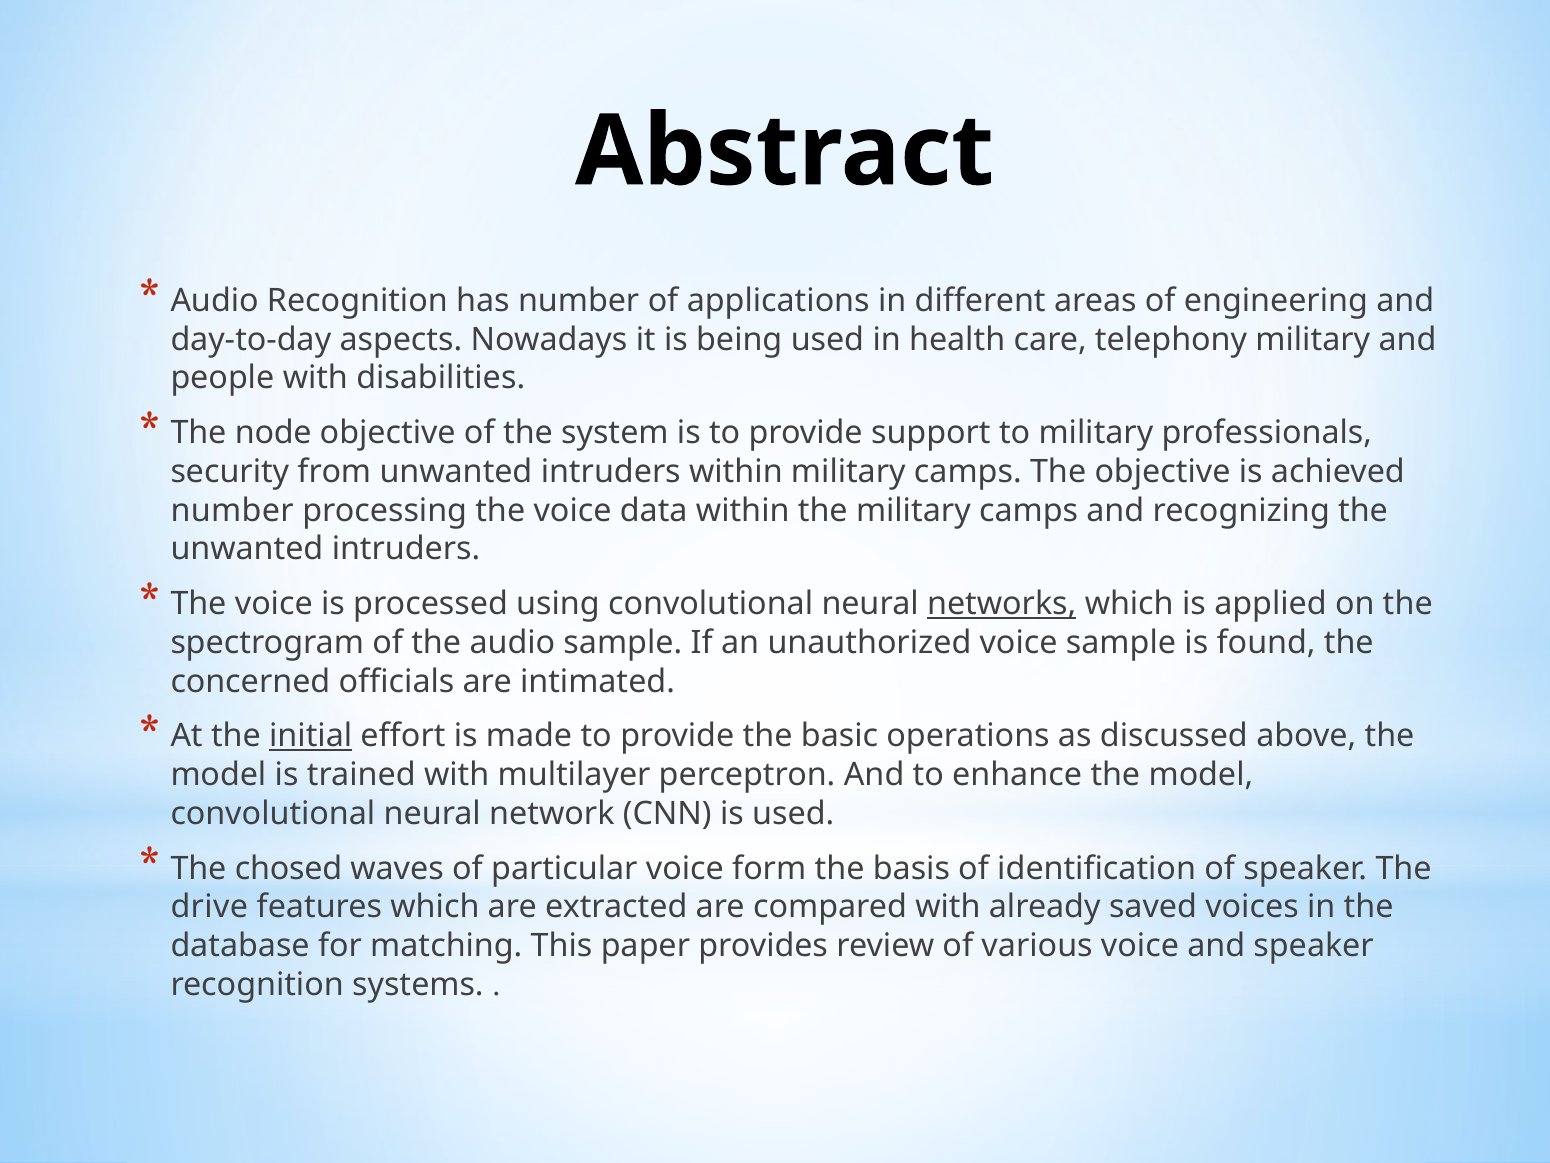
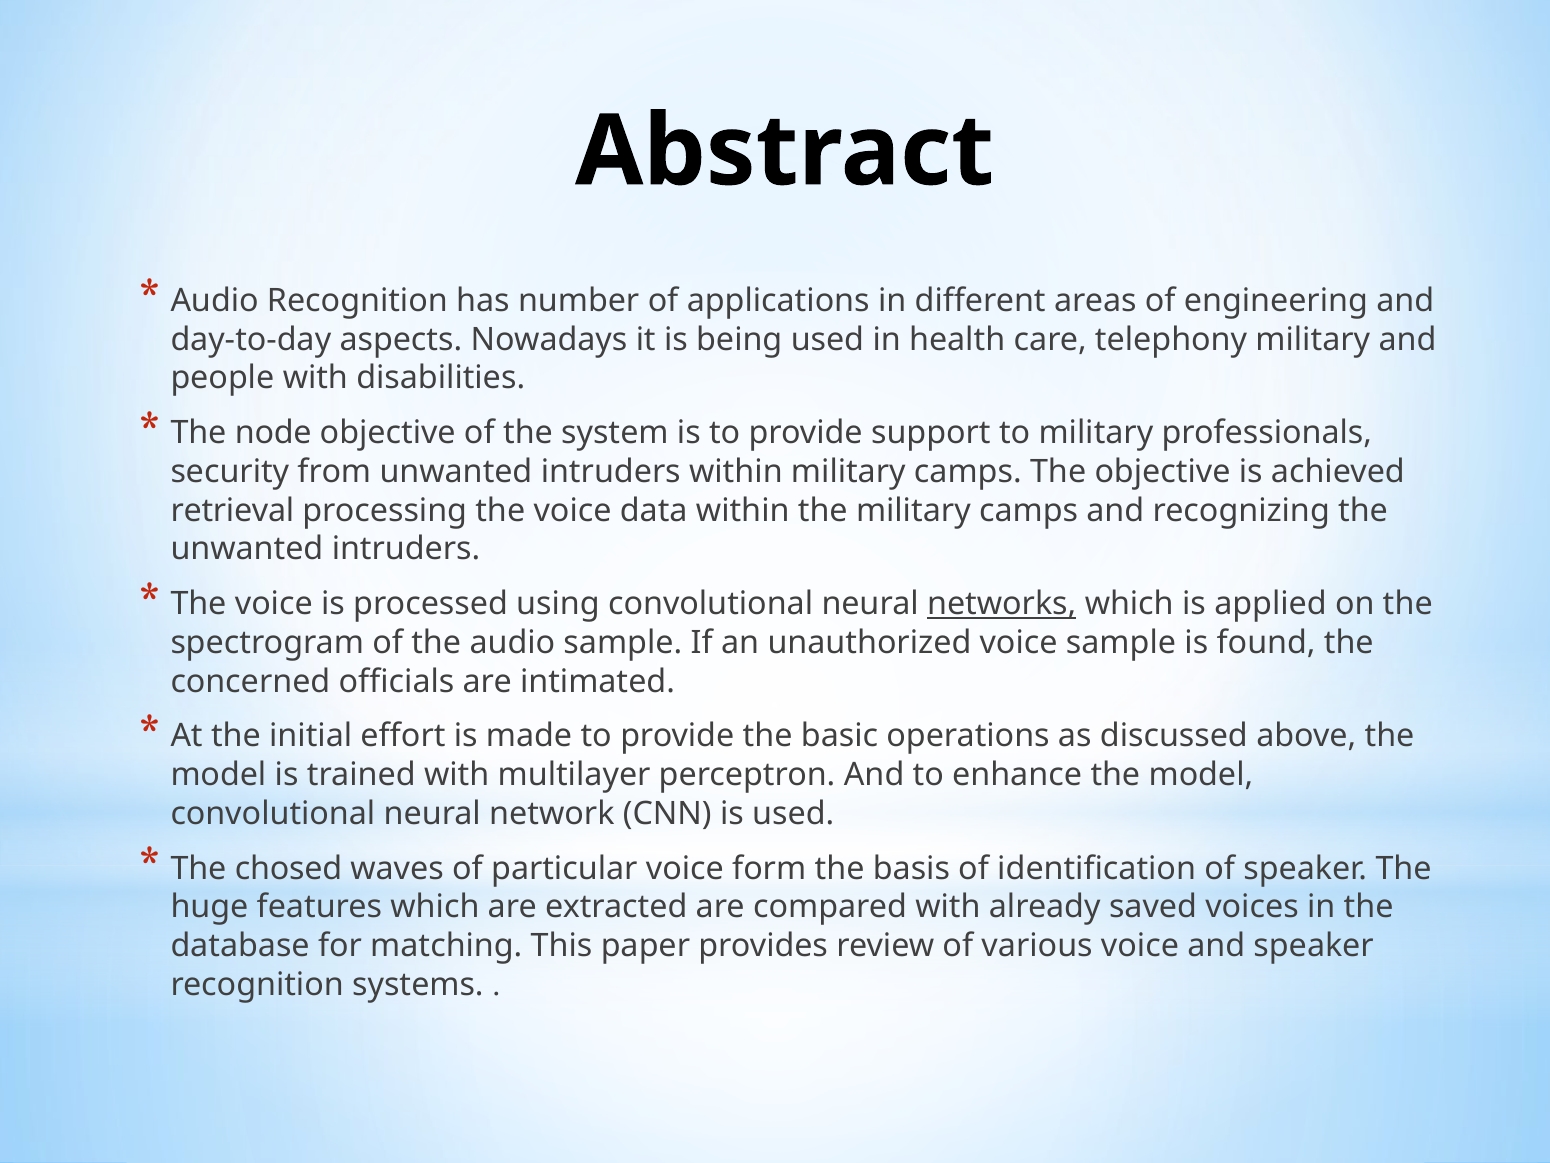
number: number -> retrieval (232, 510)
initial underline: present -> none (311, 736)
drive: drive -> huge (209, 907)
